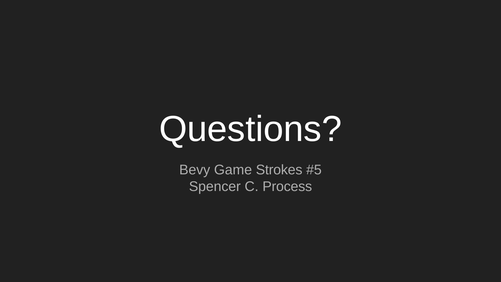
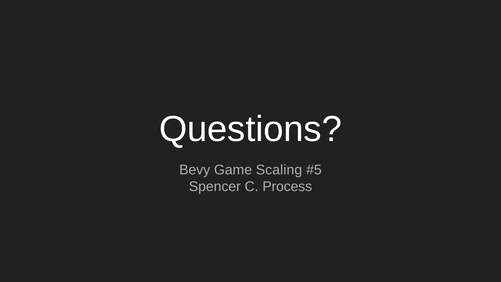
Strokes: Strokes -> Scaling (279, 170)
